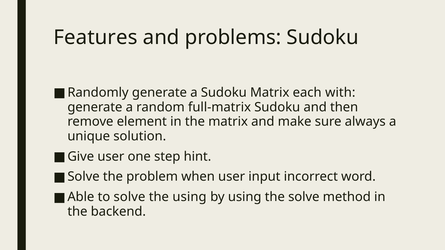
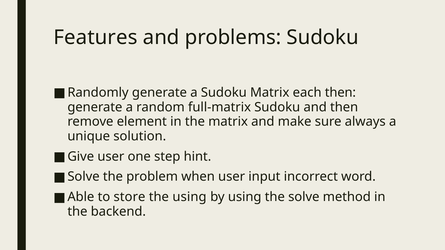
each with: with -> then (340, 93)
to solve: solve -> store (129, 197)
